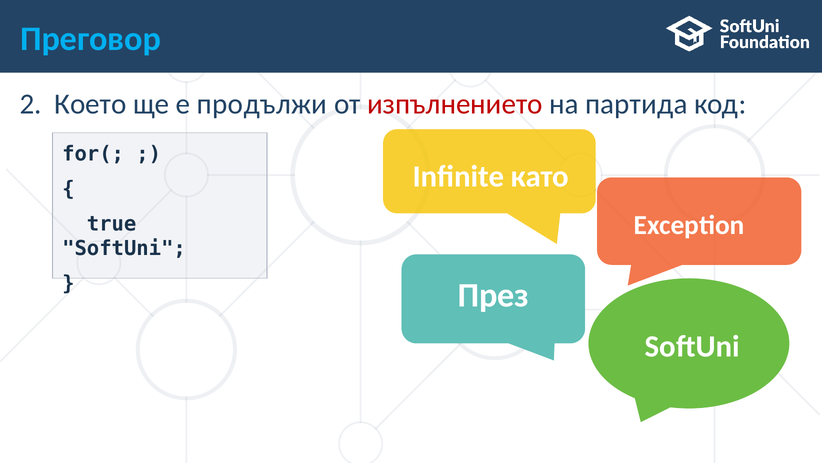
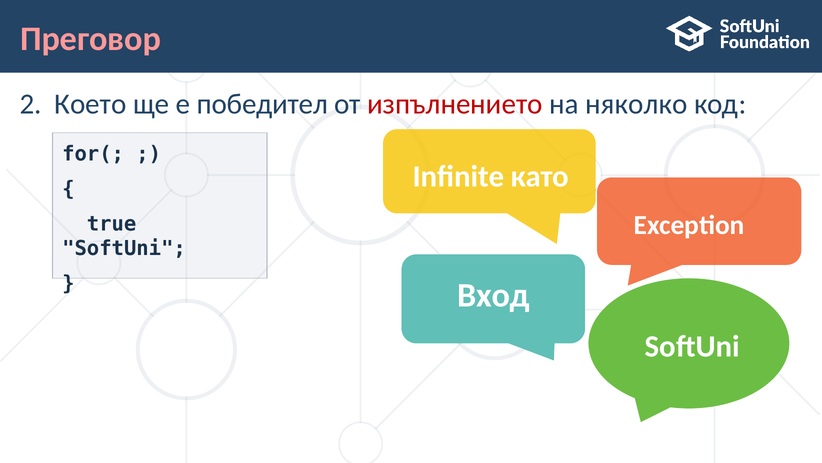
Преговор colour: light blue -> pink (91, 39)
продължи: продължи -> победител (262, 104)
партида: партида -> няколко (636, 104)
През: През -> Вход (494, 295)
